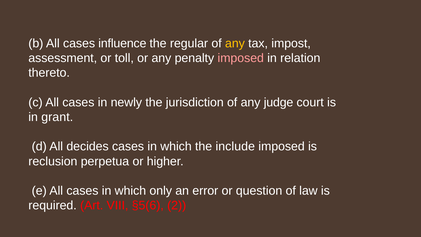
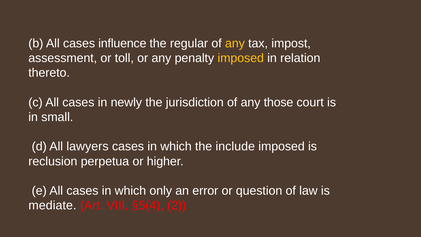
imposed colour: pink -> yellow (241, 58)
judge: judge -> those (279, 102)
grant: grant -> small (57, 117)
decides: decides -> lawyers (87, 146)
required: required -> mediate (52, 205)
§5(6: §5(6 -> §5(4 (148, 205)
